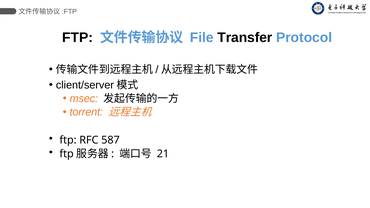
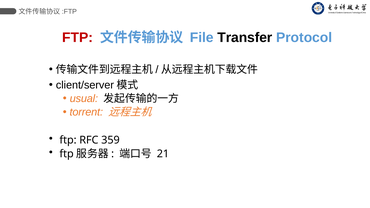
FTP colour: black -> red (77, 37)
msec: msec -> usual (84, 99)
587: 587 -> 359 (110, 140)
